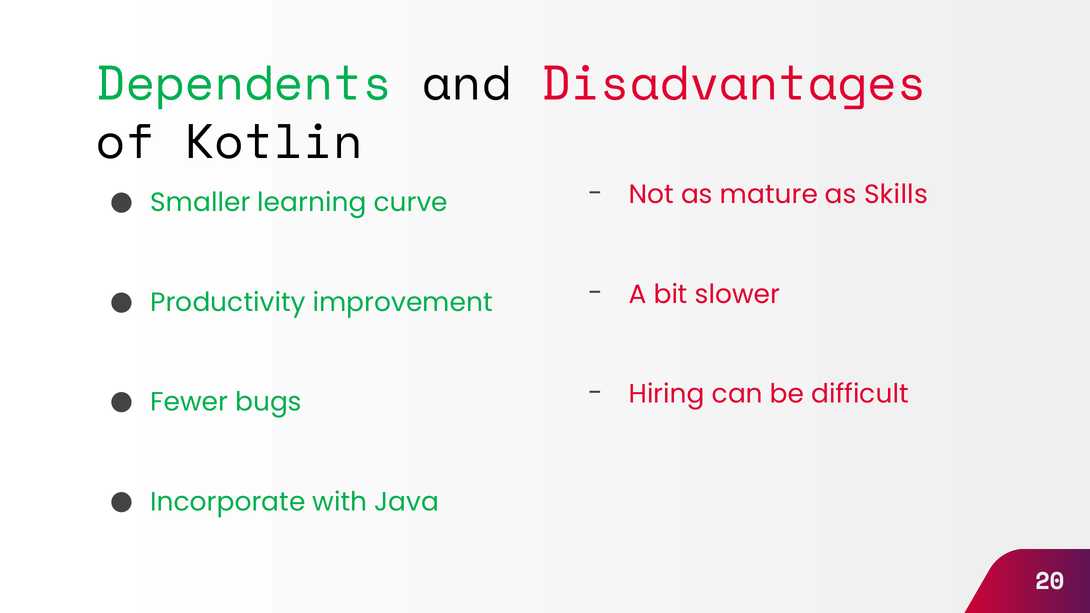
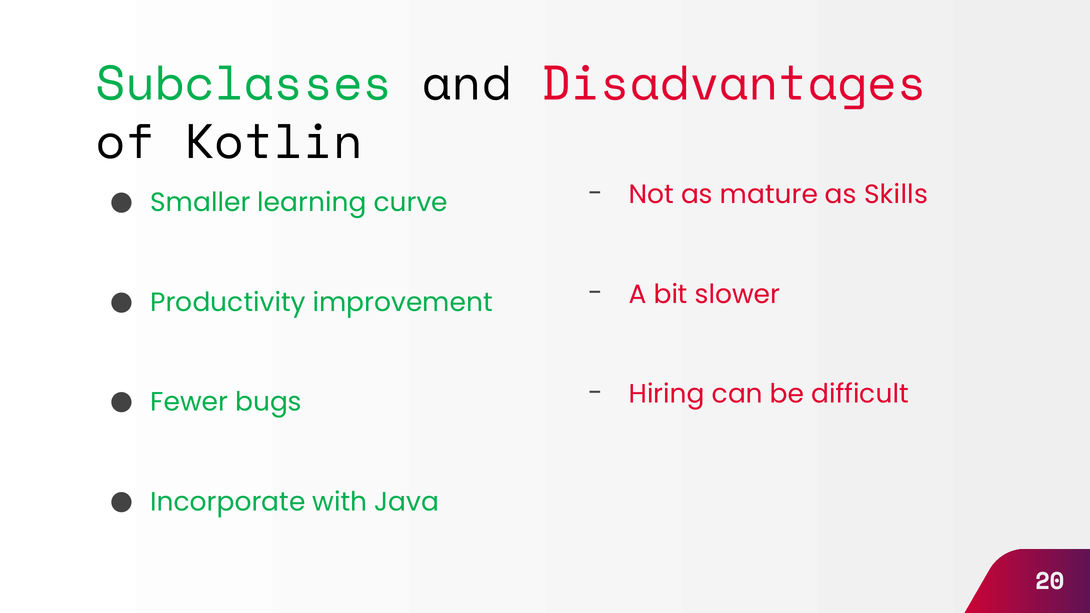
Dependents: Dependents -> Subclasses (244, 84)
